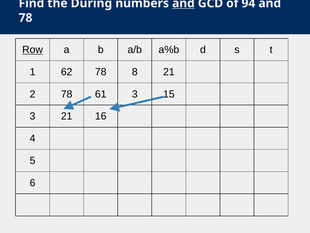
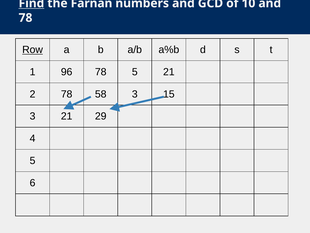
Find underline: none -> present (31, 3)
During: During -> Farnan (92, 3)
and underline: present -> none (183, 3)
94: 94 -> 10 (248, 3)
62: 62 -> 96 (67, 72)
78 8: 8 -> 5 (135, 72)
61: 61 -> 58 (101, 94)
16: 16 -> 29 (101, 116)
